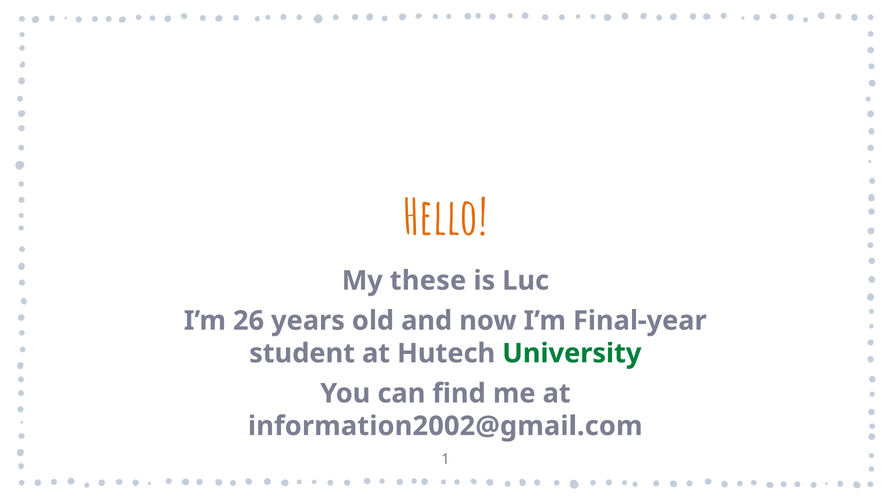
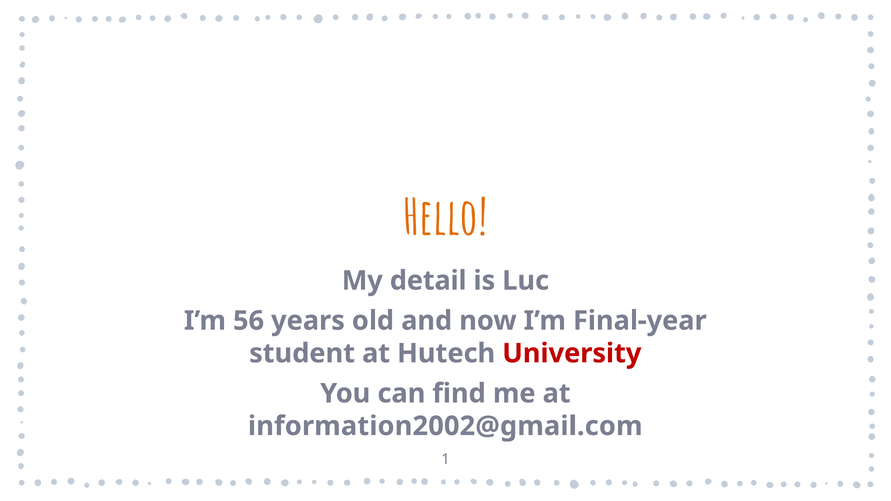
these: these -> detail (428, 281)
26: 26 -> 56 (249, 321)
University colour: green -> red (572, 354)
